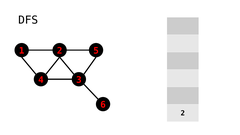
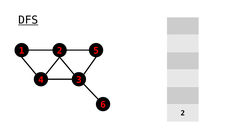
DFS underline: none -> present (28, 20)
